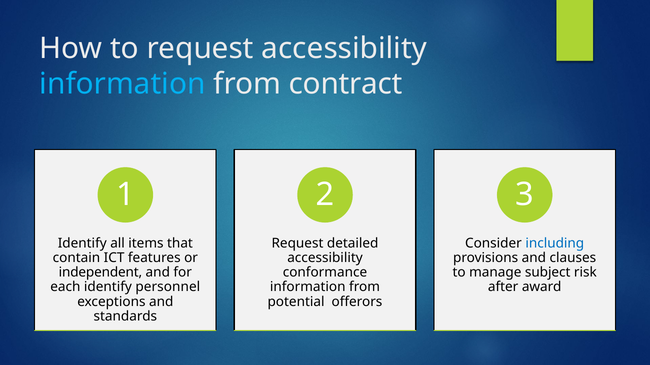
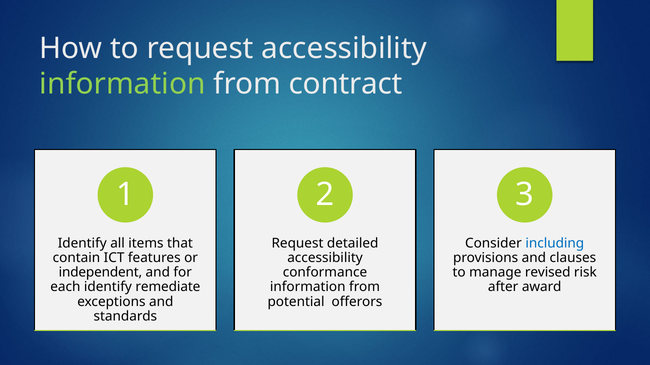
information colour: light blue -> light green (122, 84)
subject: subject -> revised (548, 273)
personnel: personnel -> remediate (168, 287)
